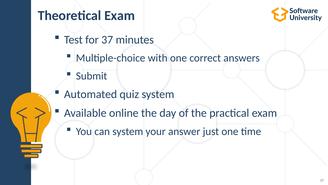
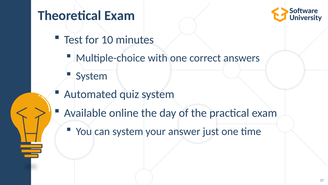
37: 37 -> 10 (107, 40)
Submit: Submit -> System (92, 76)
